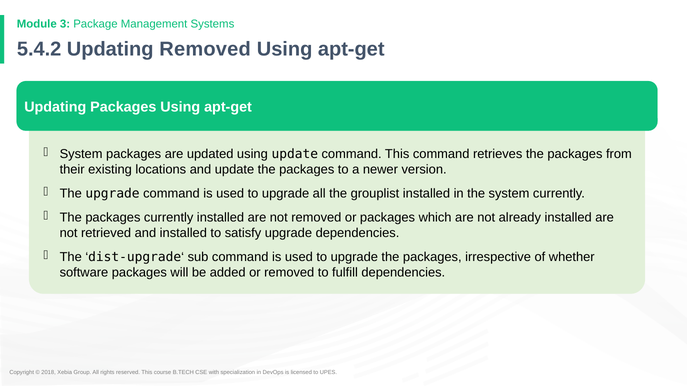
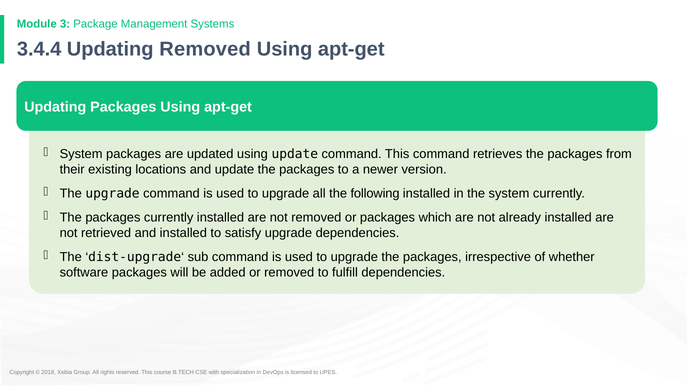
5.4.2: 5.4.2 -> 3.4.4 (39, 49)
grouplist: grouplist -> following (375, 194)
